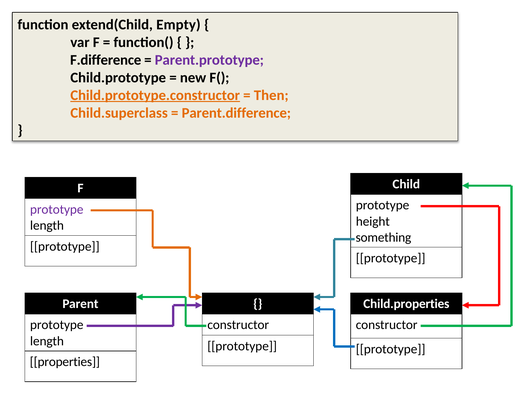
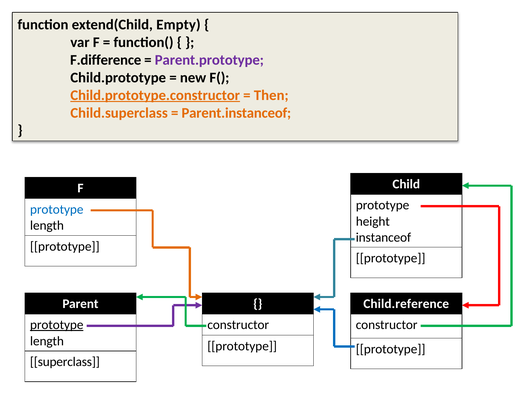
Parent.difference: Parent.difference -> Parent.instanceof (236, 113)
prototype colour: purple -> blue (57, 209)
something: something -> instanceof (383, 238)
Child.properties: Child.properties -> Child.reference (406, 304)
prototype underline: none -> present (57, 325)
properties: properties -> superclass (65, 362)
